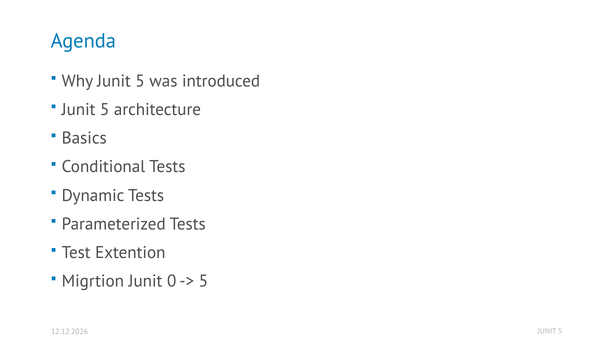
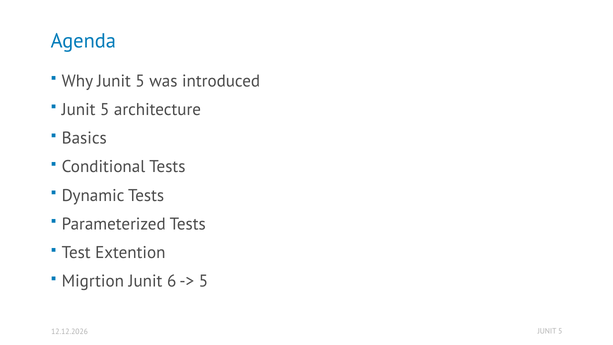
0: 0 -> 6 (172, 281)
